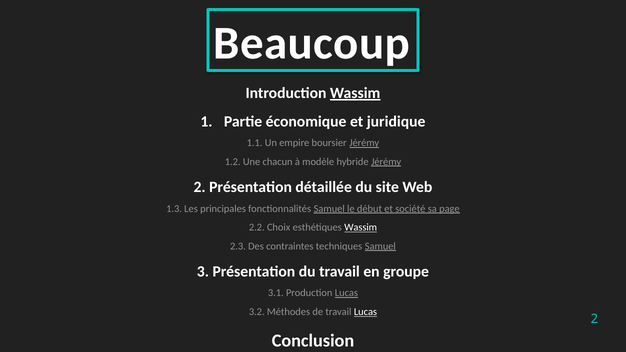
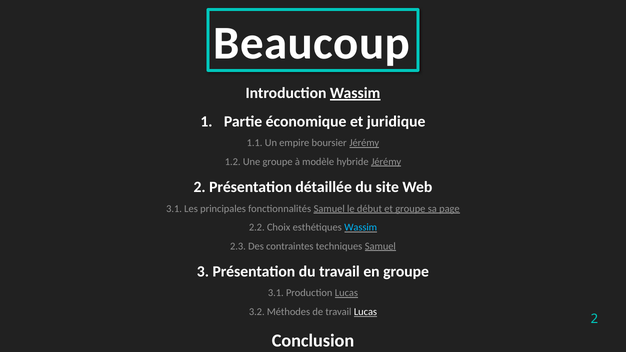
Une chacun: chacun -> groupe (278, 162)
1.3: 1.3 -> 3.1 (174, 209)
et société: société -> groupe (410, 209)
Wassim colour: white -> light blue (361, 227)
